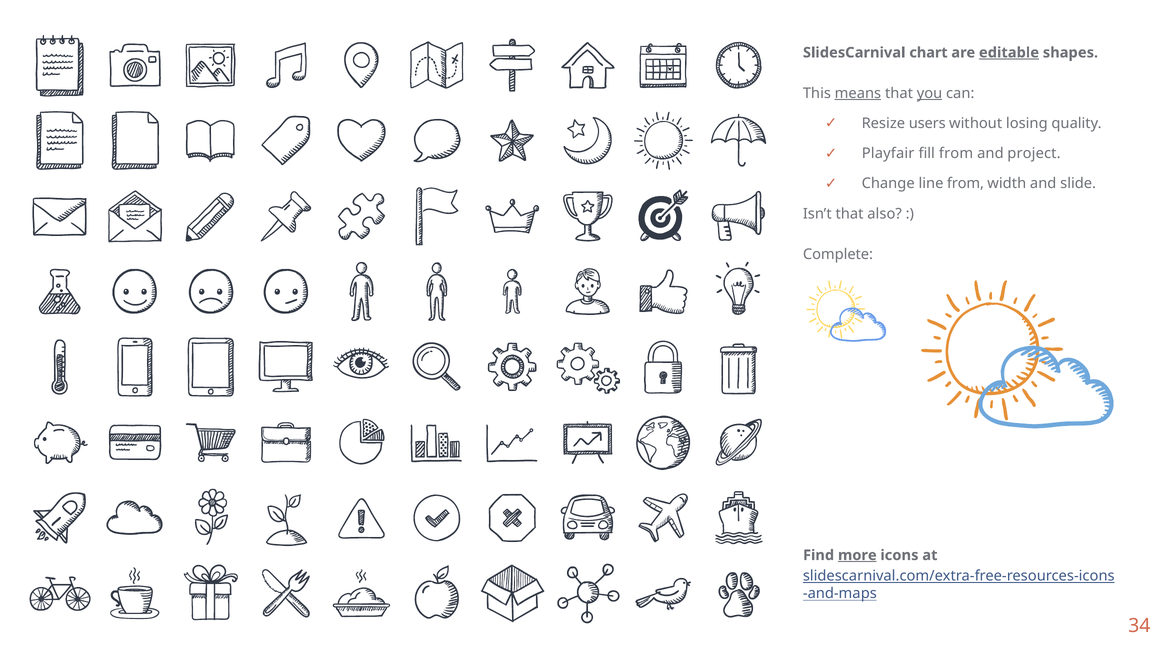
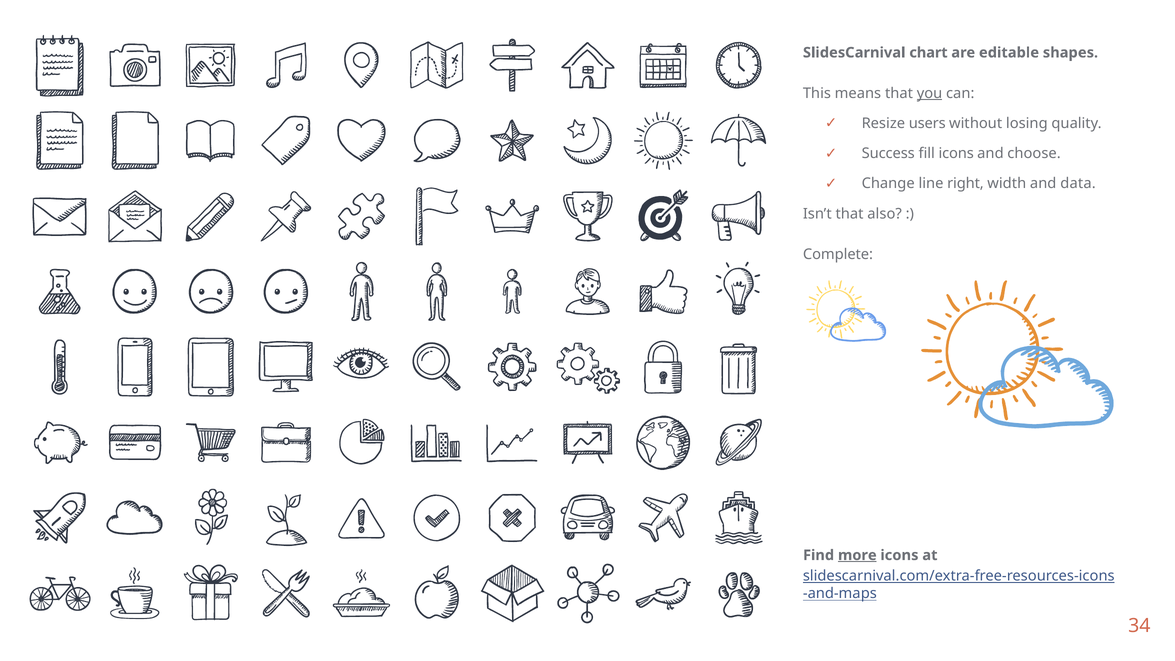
editable underline: present -> none (1009, 53)
means underline: present -> none (858, 93)
Playfair: Playfair -> Success (888, 153)
fill from: from -> icons (956, 153)
project: project -> choose (1034, 153)
line from: from -> right (965, 184)
slide: slide -> data (1078, 184)
